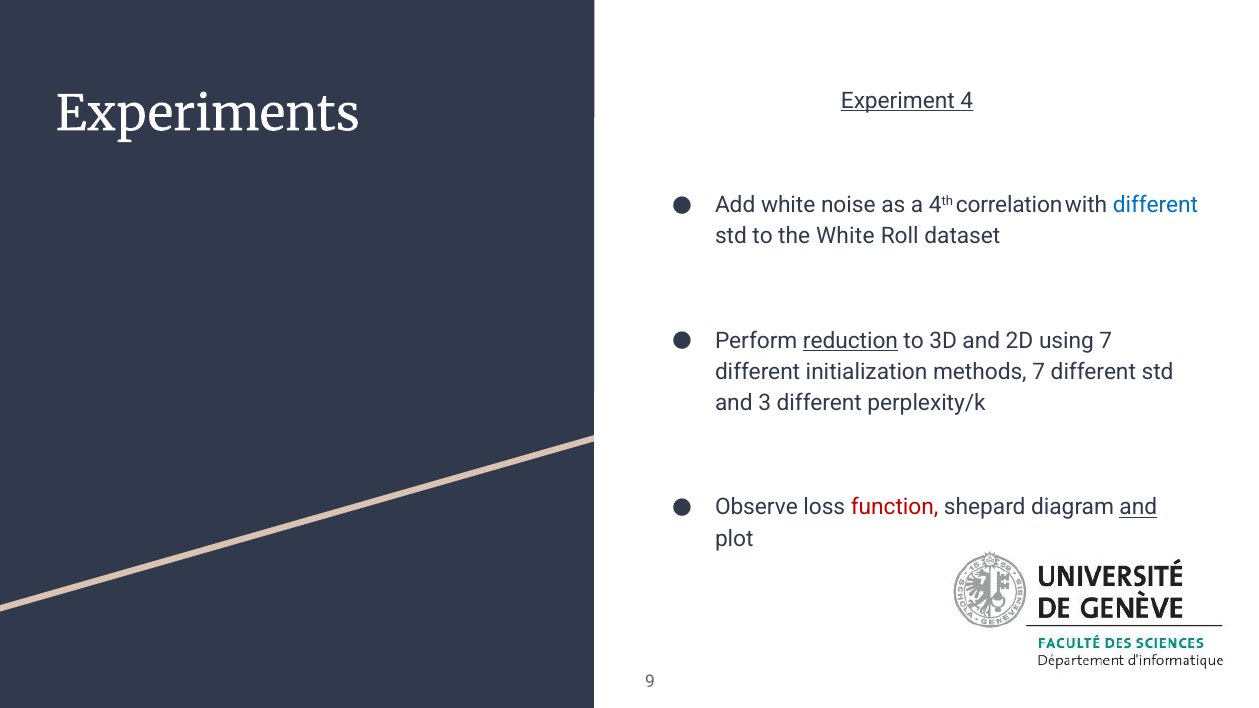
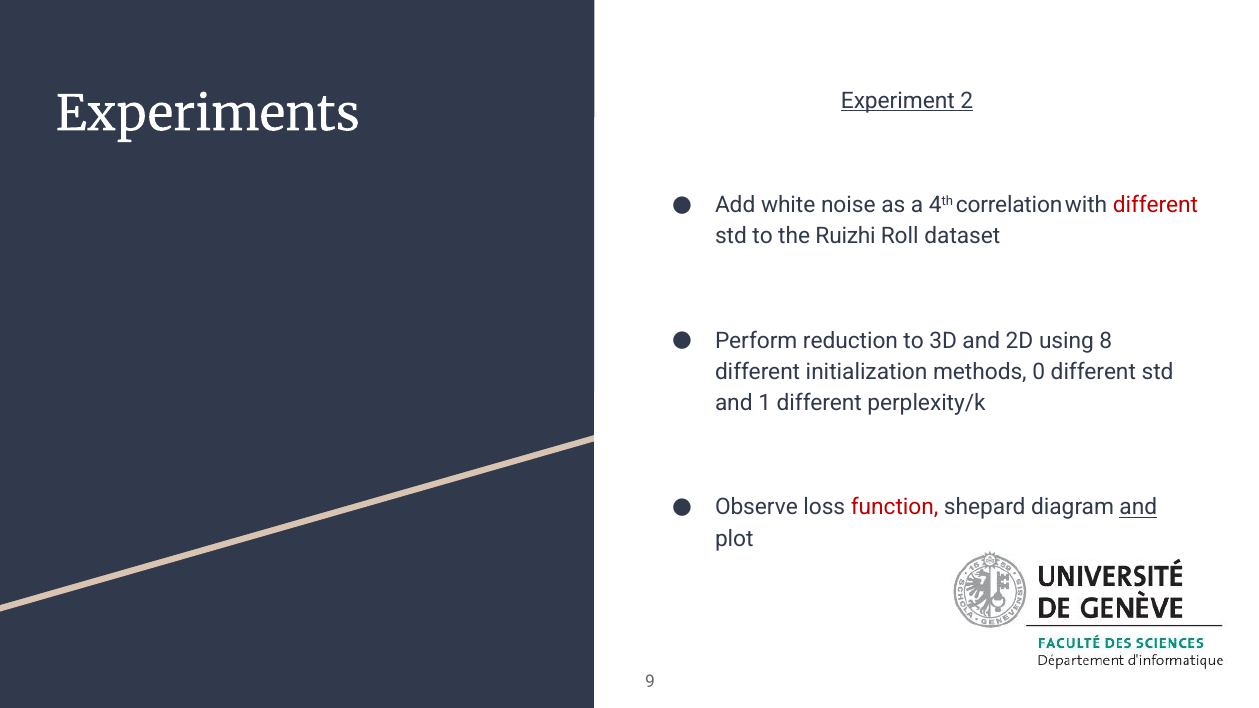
4: 4 -> 2 (967, 101)
different colour: blue -> red (1155, 205)
the White: White -> Ruizhi (846, 236)
reduction underline: present -> none (850, 341)
using 7: 7 -> 8 (1106, 341)
methods 7: 7 -> 0 (1039, 372)
3: 3 -> 1 (765, 403)
